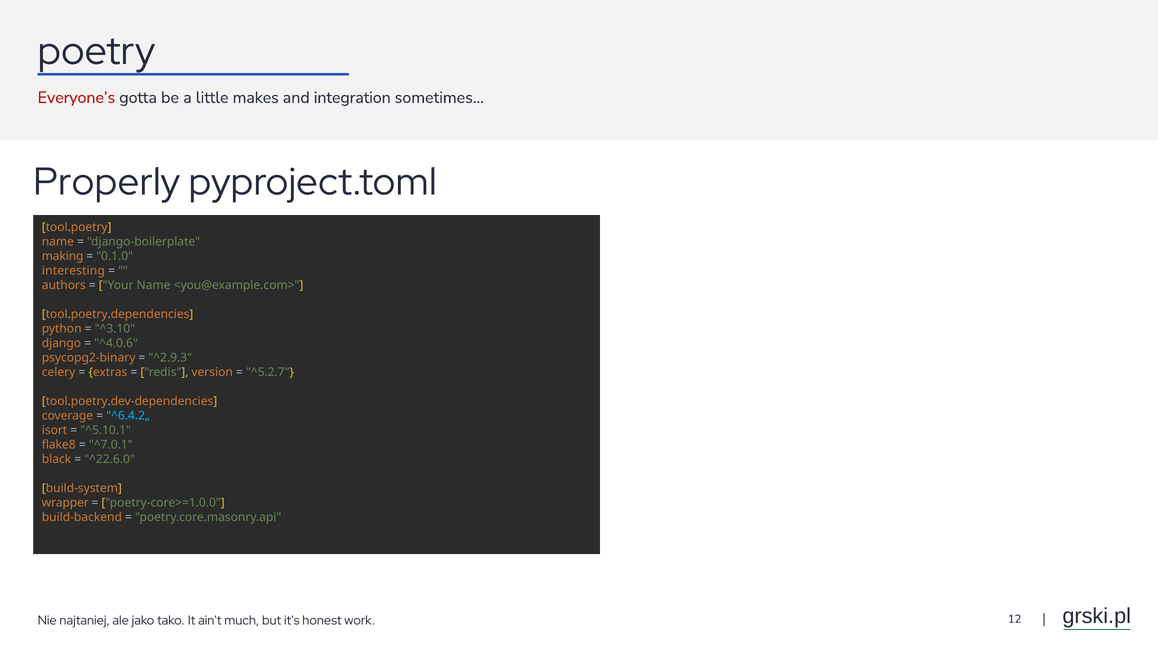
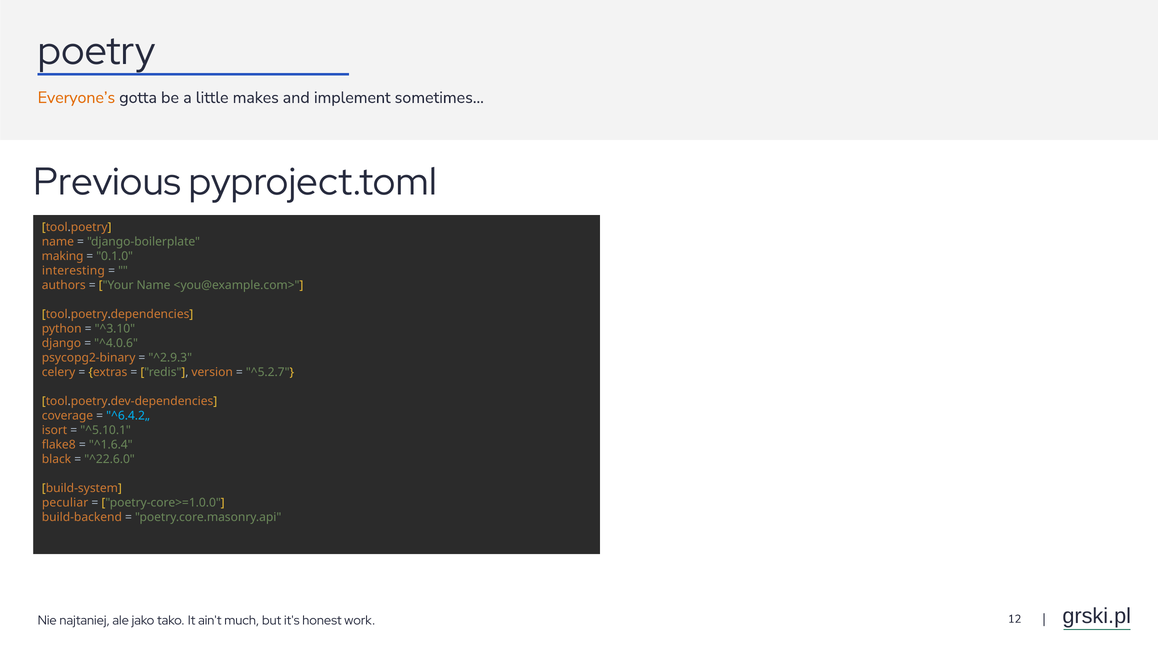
Everyone’s colour: red -> orange (76, 98)
integration: integration -> implement (352, 98)
Properly: Properly -> Previous (107, 182)
^7.0.1: ^7.0.1 -> ^1.6.4 (111, 445)
wrapper: wrapper -> peculiar (65, 503)
